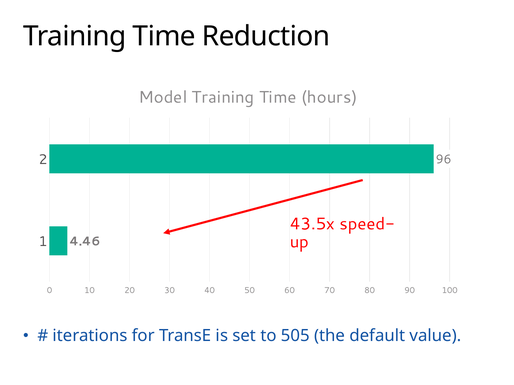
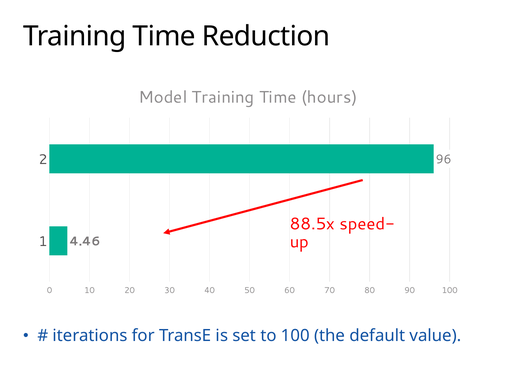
43.5x: 43.5x -> 88.5x (312, 224)
to 505: 505 -> 100 (295, 336)
